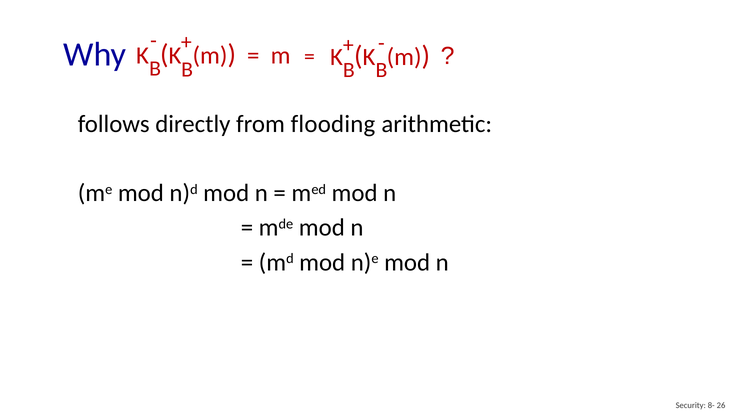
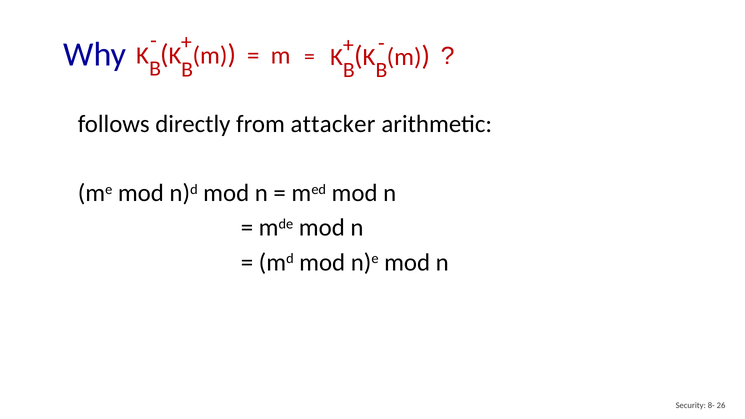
flooding: flooding -> attacker (333, 124)
